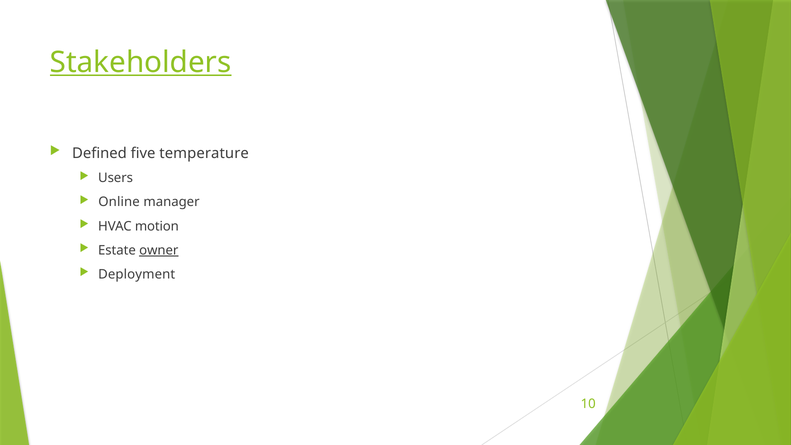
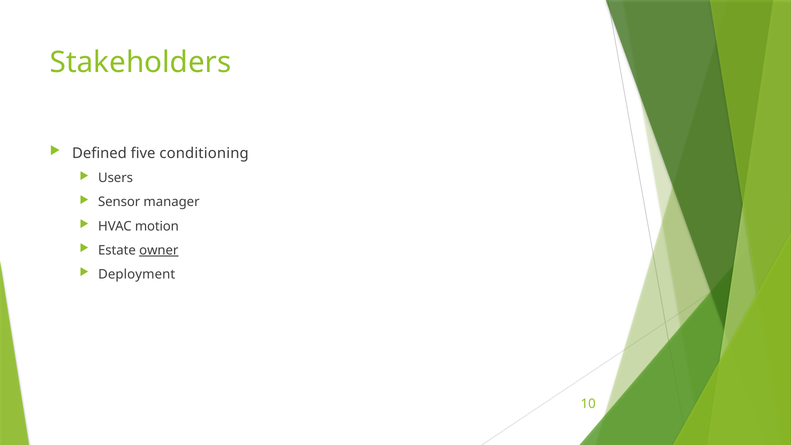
Stakeholders underline: present -> none (141, 62)
temperature: temperature -> conditioning (204, 153)
Online: Online -> Sensor (119, 202)
